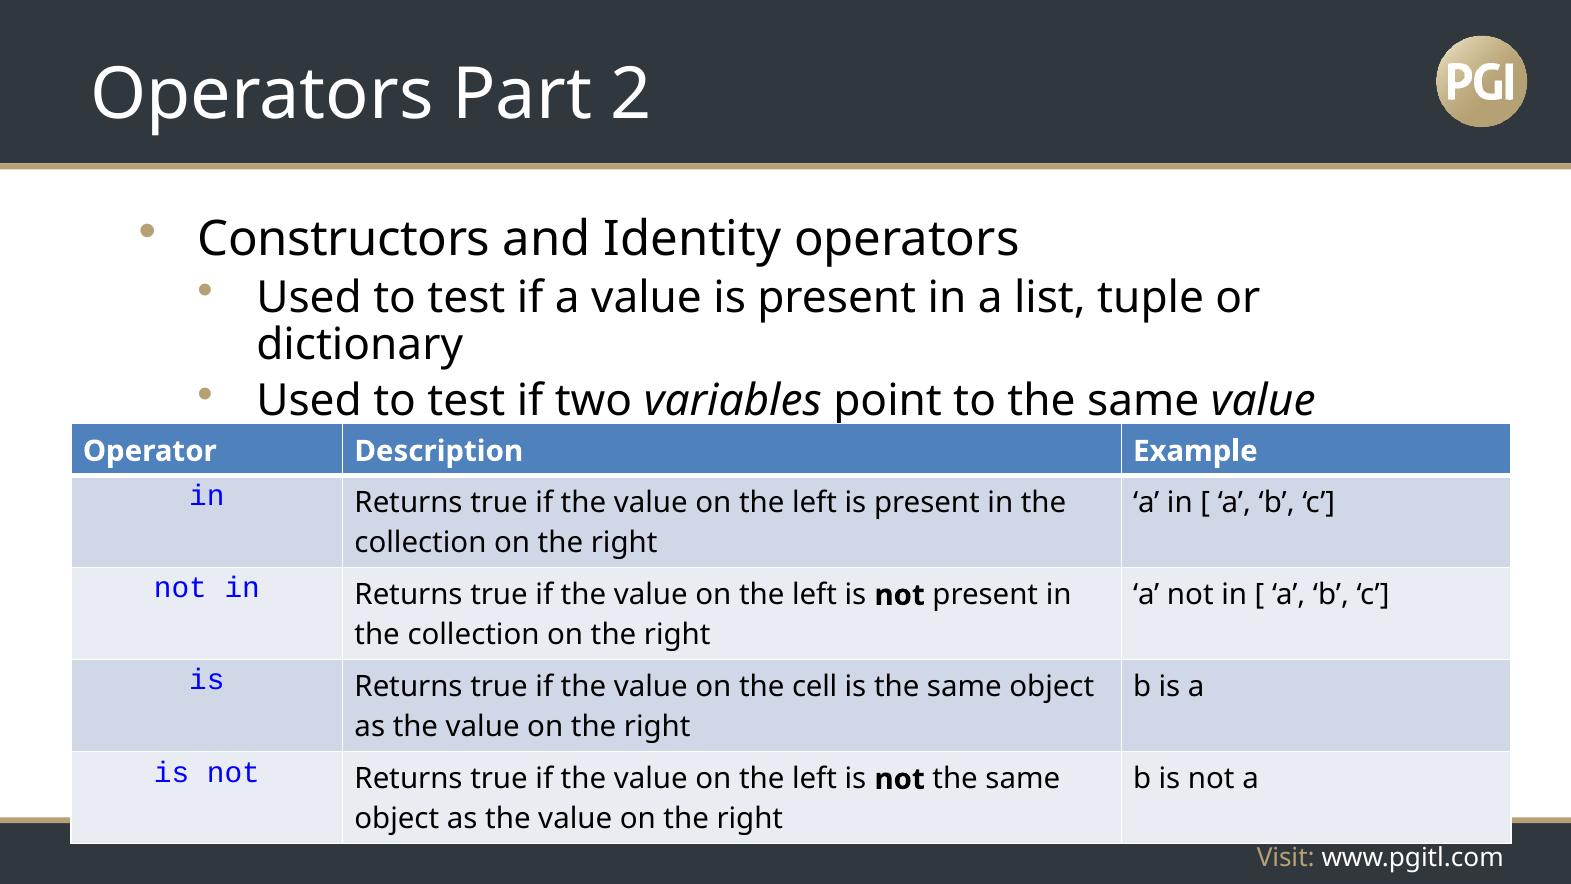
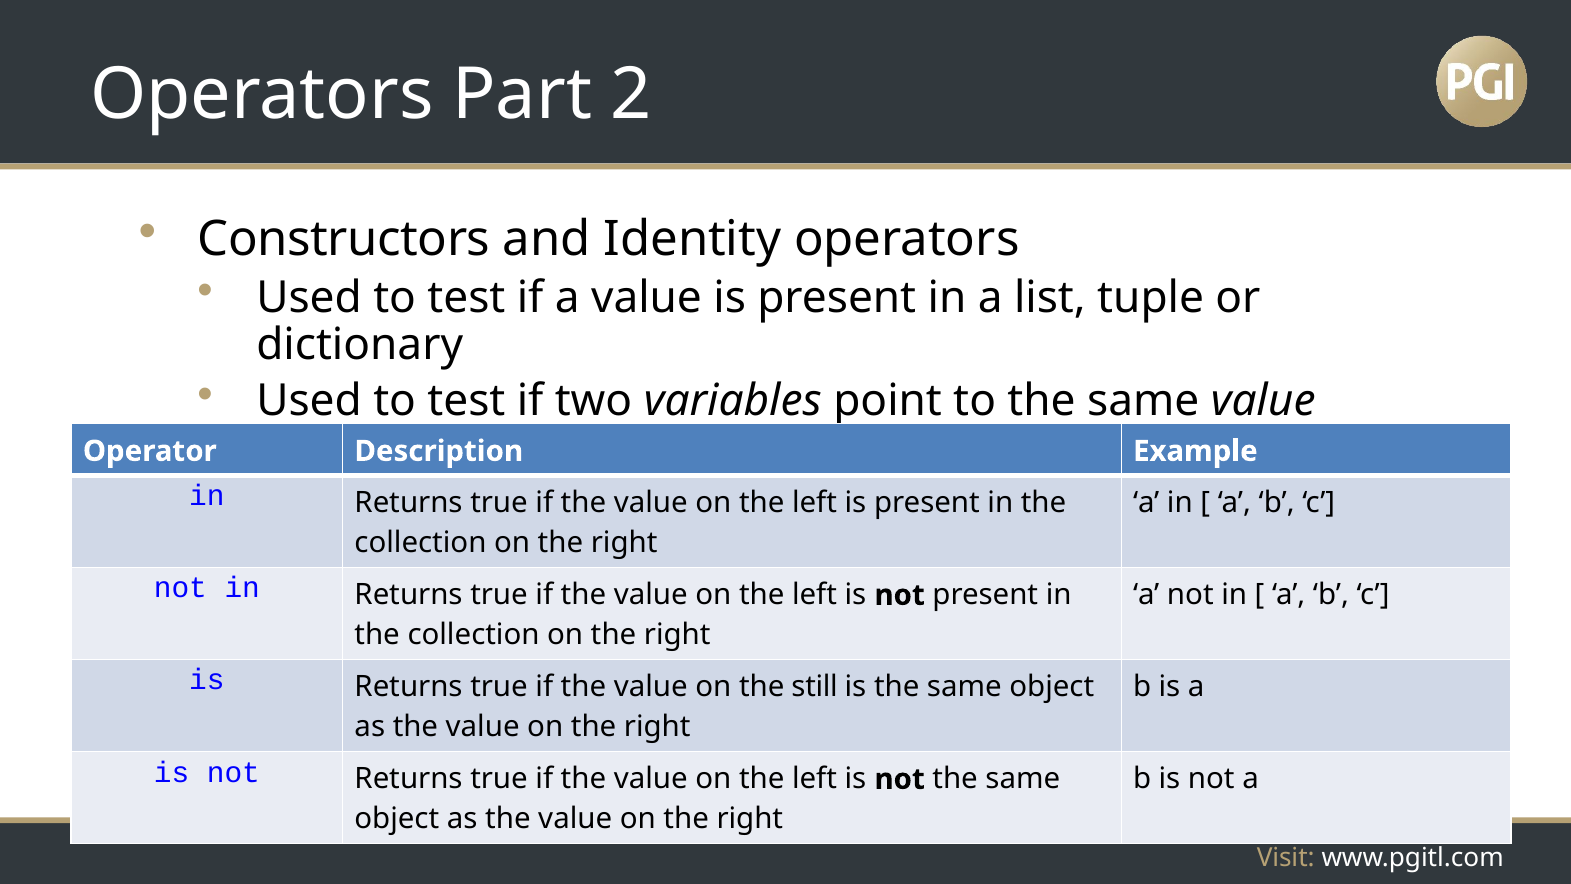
cell: cell -> still (815, 687)
